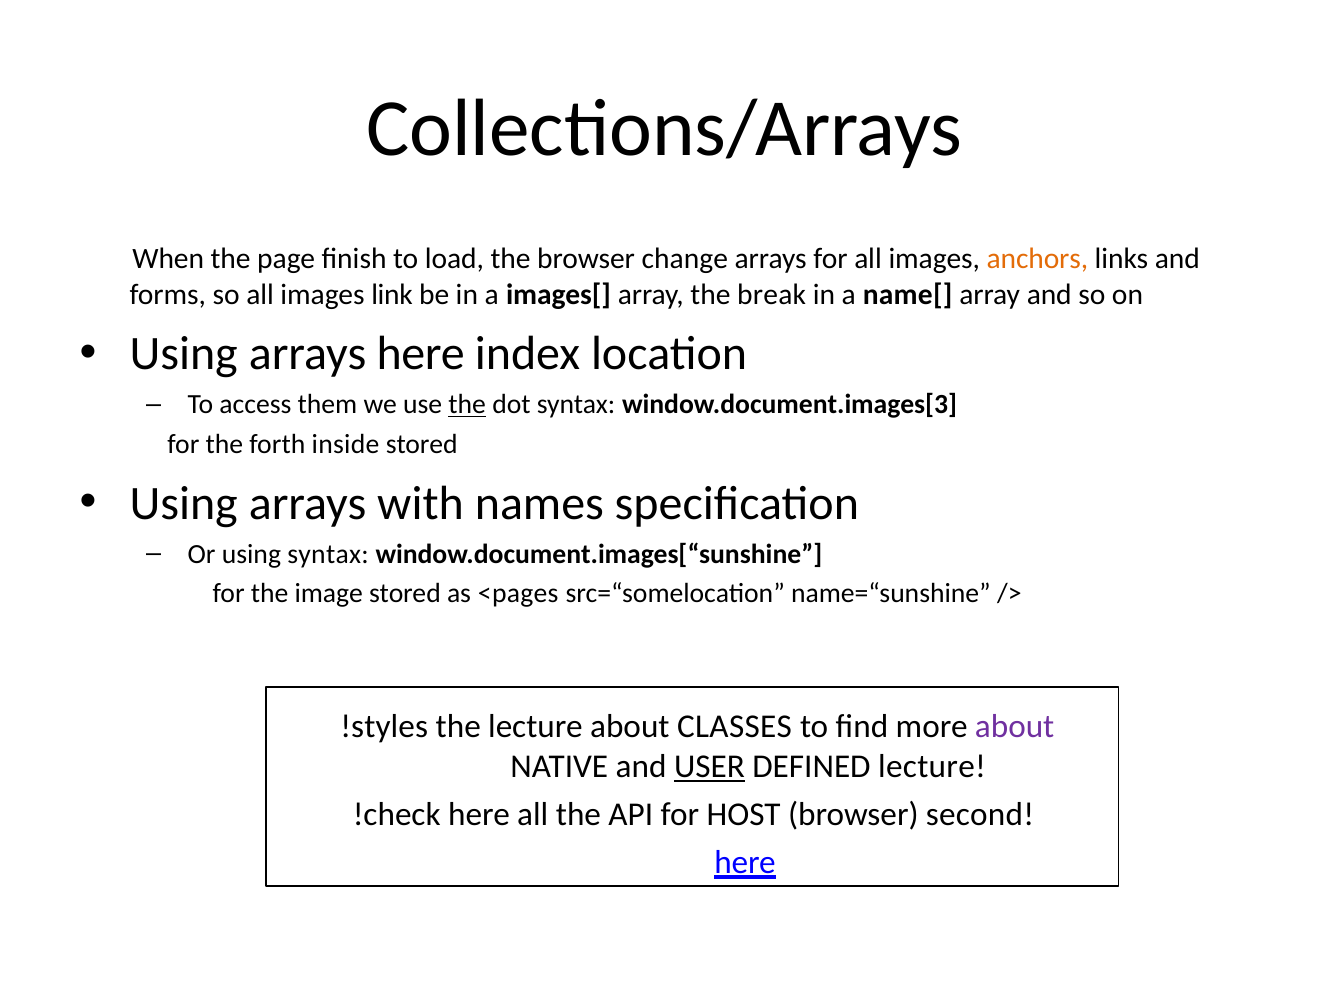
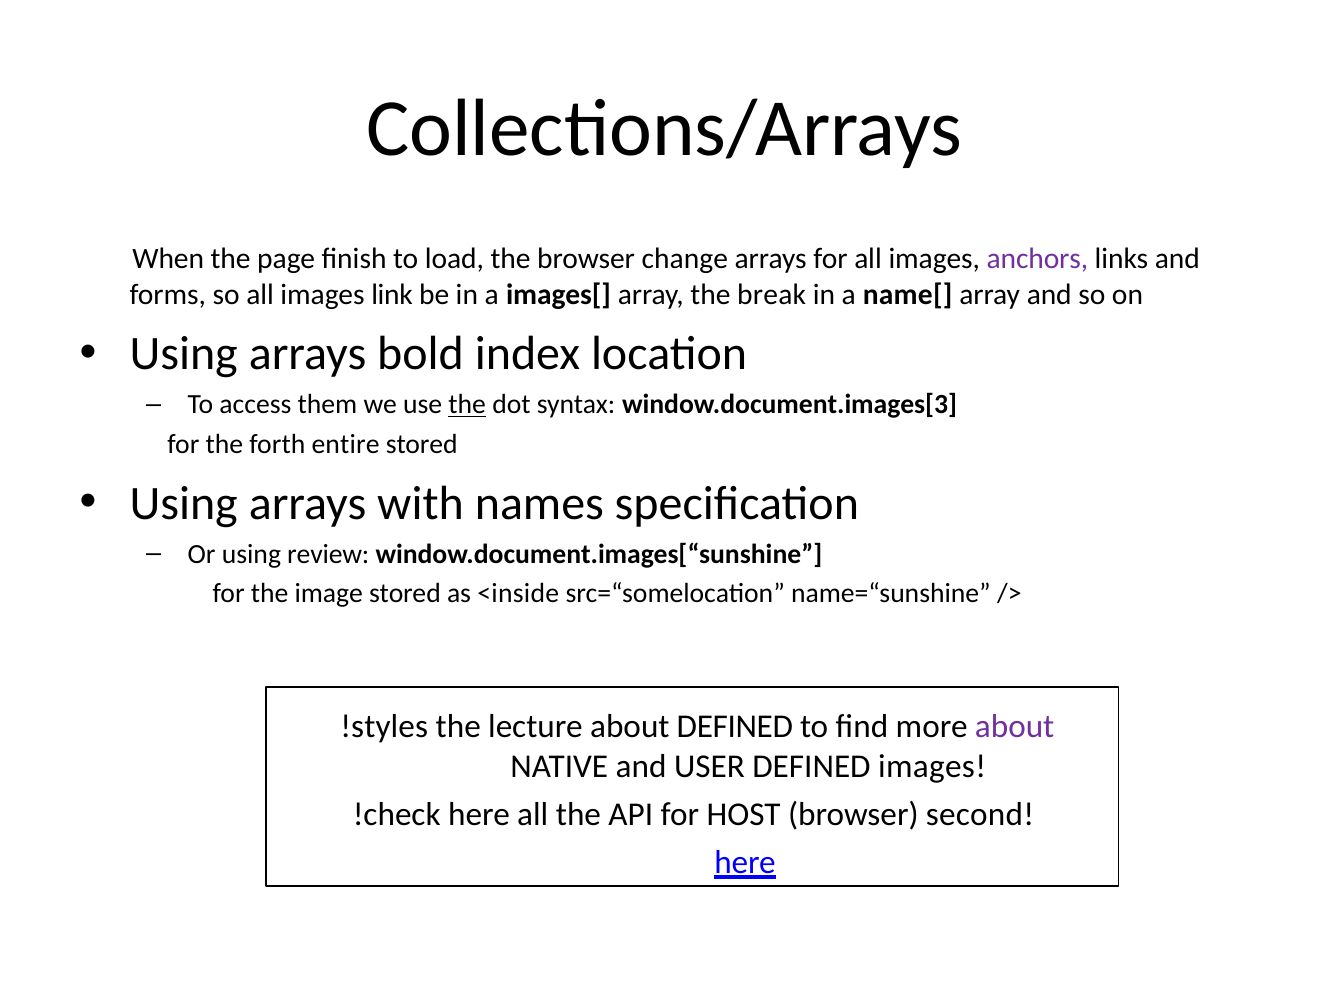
anchors colour: orange -> purple (1037, 259)
arrays here: here -> bold (421, 354)
inside: inside -> entire (346, 445)
using syntax: syntax -> review (328, 554)
<pages: <pages -> <inside (518, 594)
about CLASSES: CLASSES -> DEFINED (735, 727)
USER underline: present -> none (709, 766)
DEFINED lecture: lecture -> images (932, 766)
